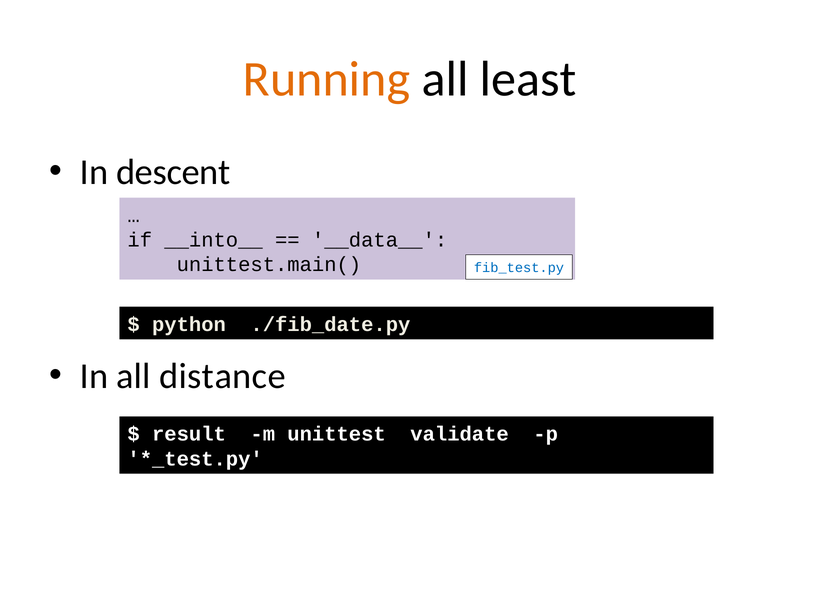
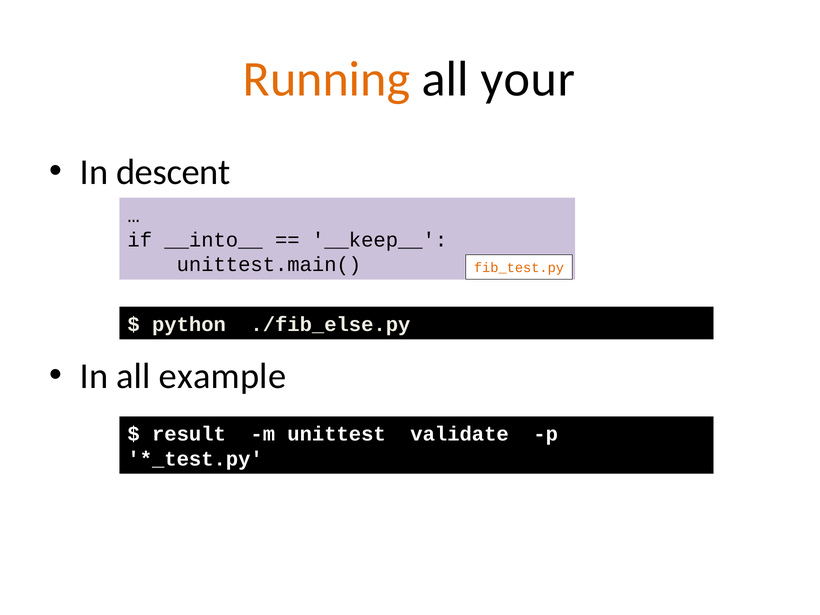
least: least -> your (528, 79)
__data__: __data__ -> __keep__ (380, 240)
fib_test.py colour: blue -> orange (519, 268)
./fib_date.py: ./fib_date.py -> ./fib_else.py (330, 324)
distance: distance -> example (223, 376)
